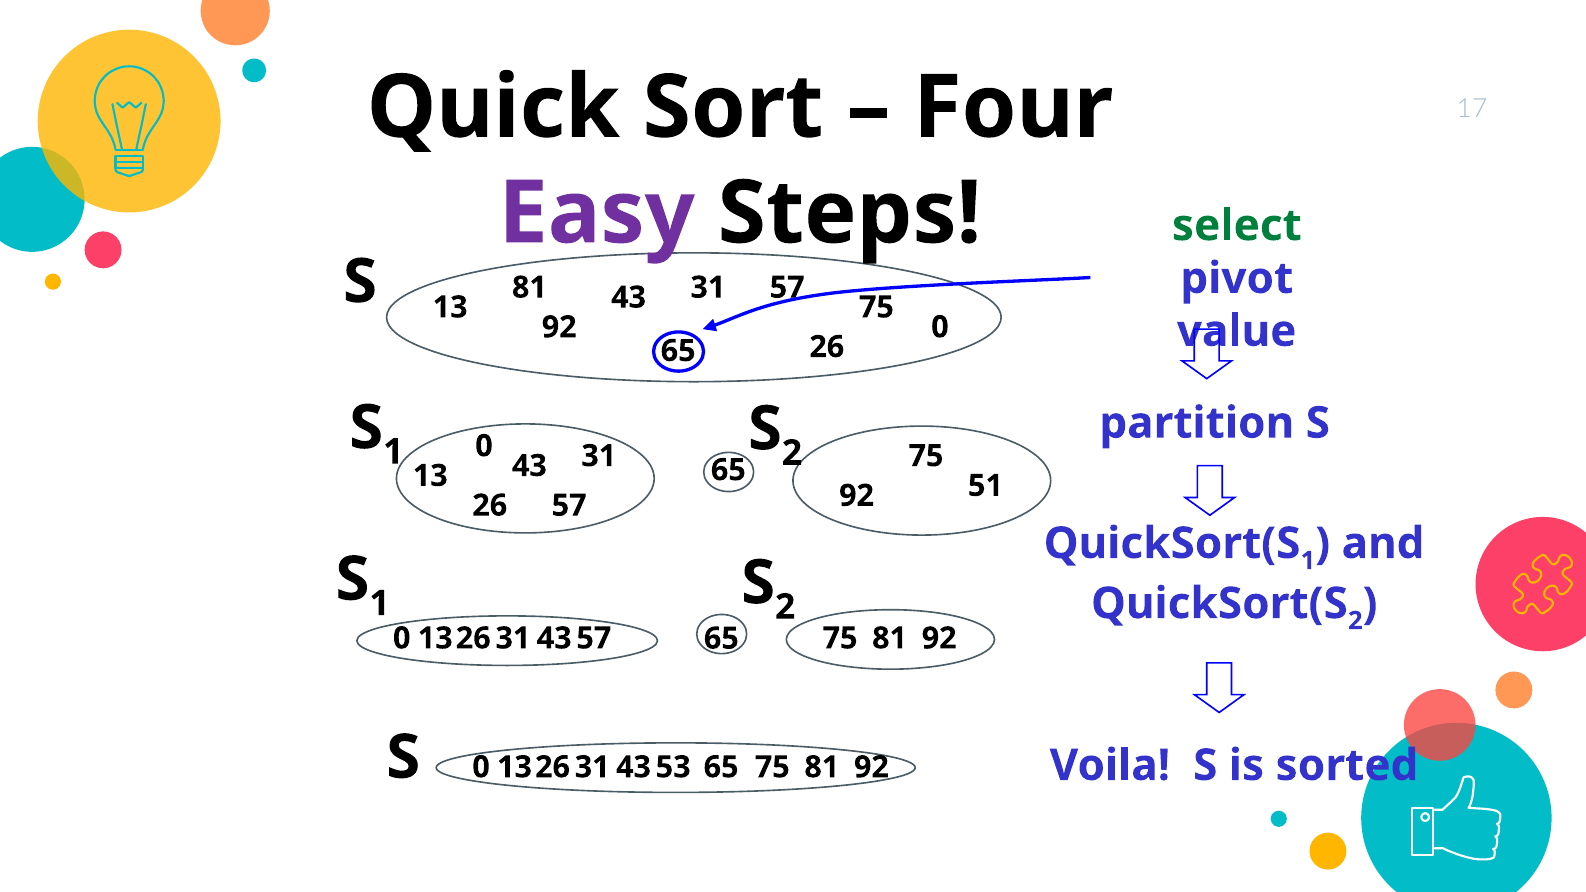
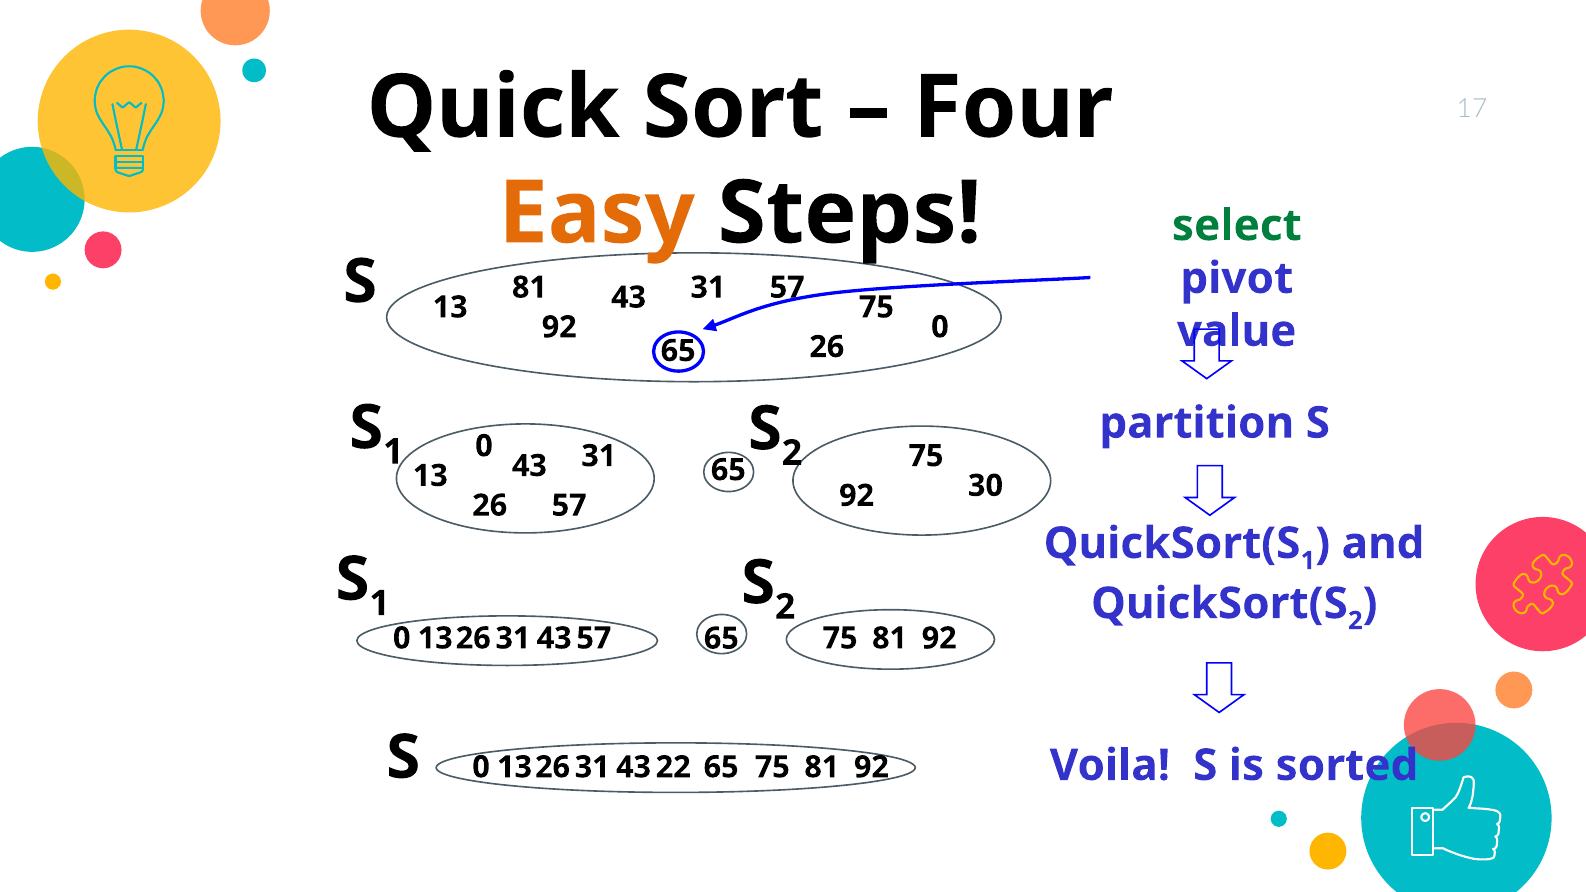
Easy colour: purple -> orange (597, 213)
51: 51 -> 30 (985, 486)
53: 53 -> 22 (673, 767)
